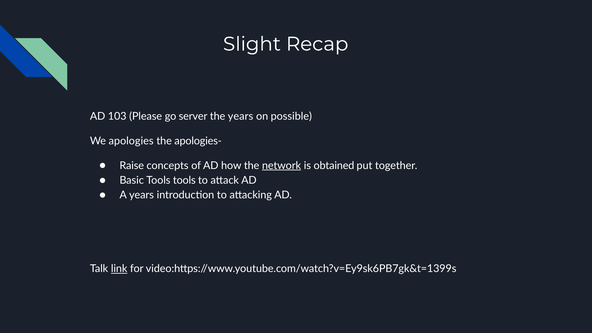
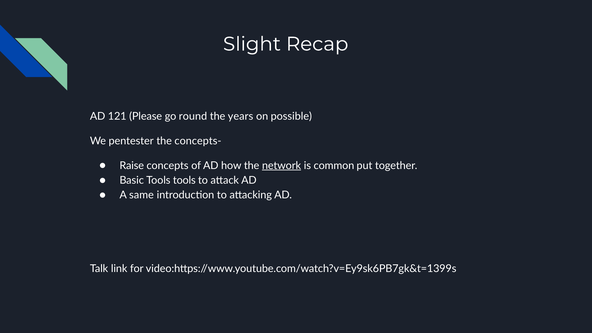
103: 103 -> 121 (117, 116)
server: server -> round (193, 116)
apologies: apologies -> pentester (131, 141)
apologies-: apologies- -> concepts- (198, 141)
obtained: obtained -> common (334, 166)
A years: years -> same (141, 195)
link underline: present -> none (119, 269)
